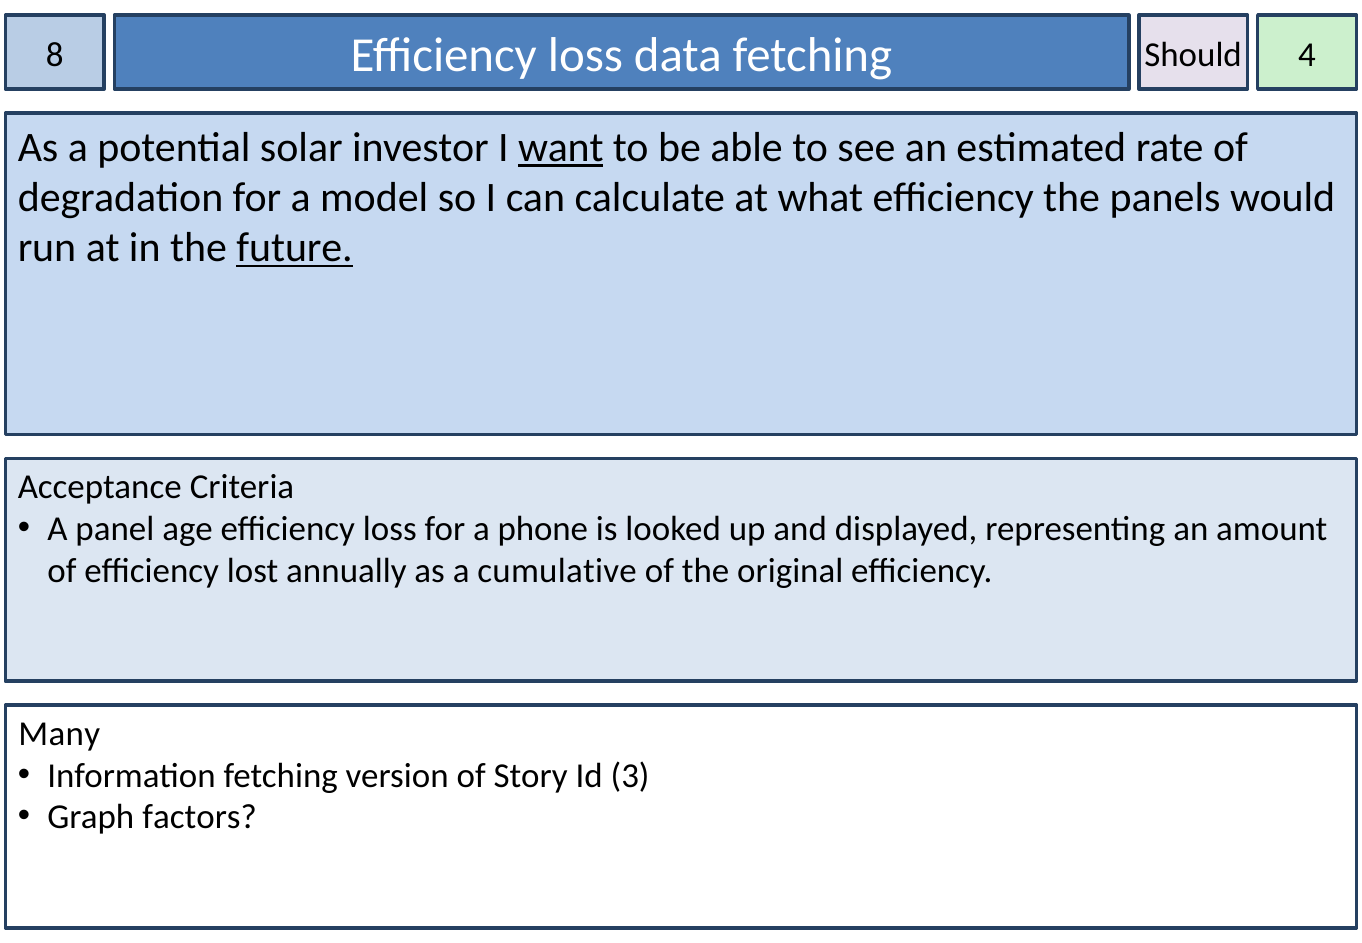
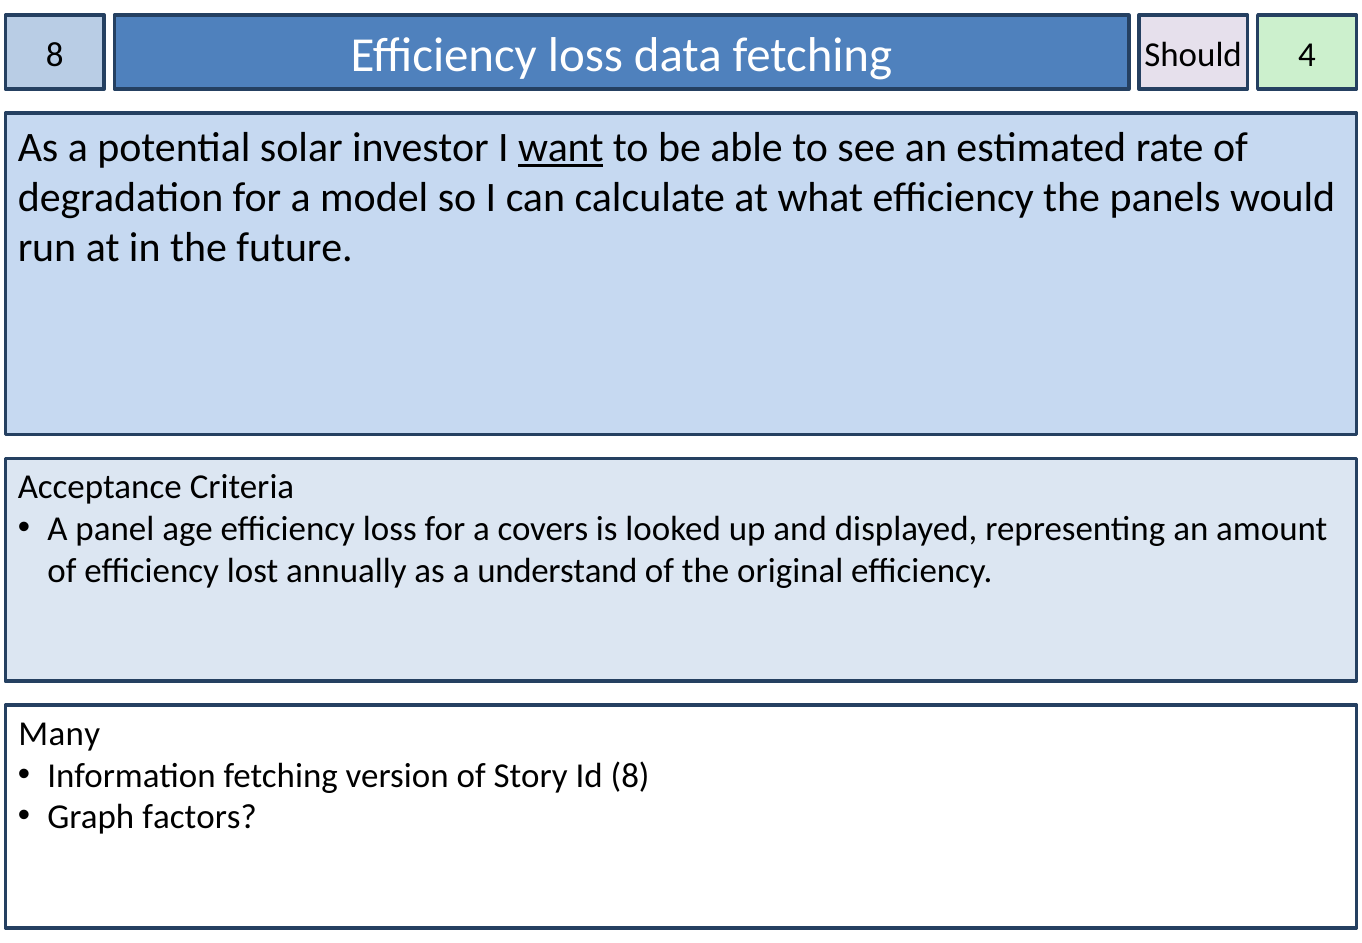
future underline: present -> none (295, 248)
phone: phone -> covers (543, 529)
cumulative: cumulative -> understand (557, 571)
Id 3: 3 -> 8 (630, 775)
